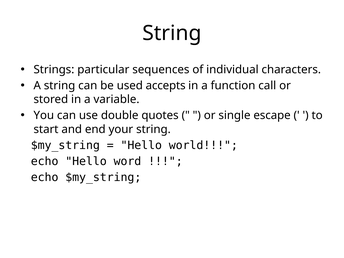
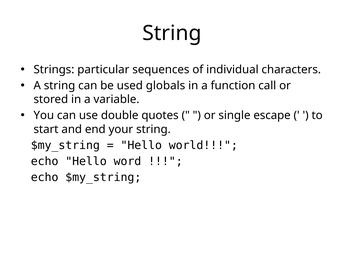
accepts: accepts -> globals (166, 86)
